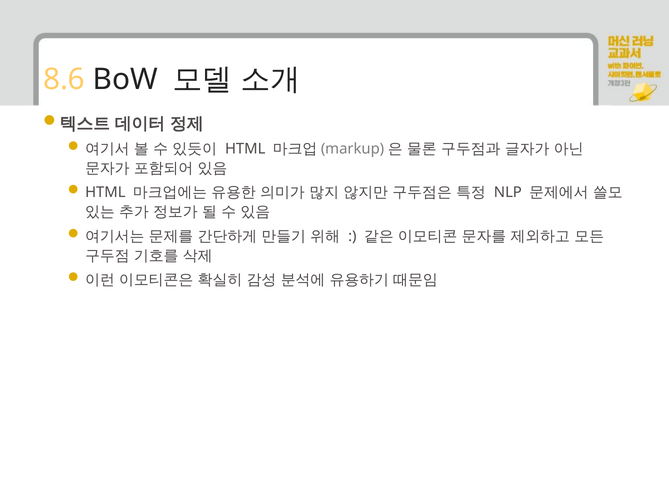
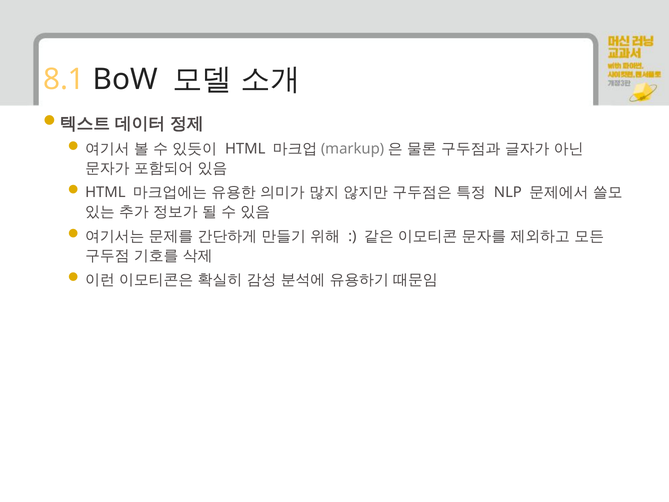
8.6: 8.6 -> 8.1 (64, 80)
